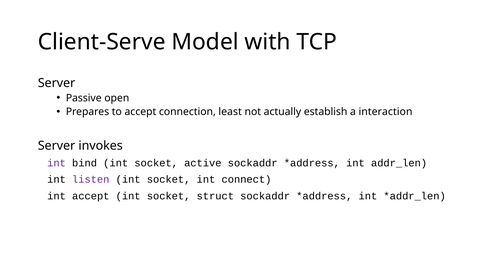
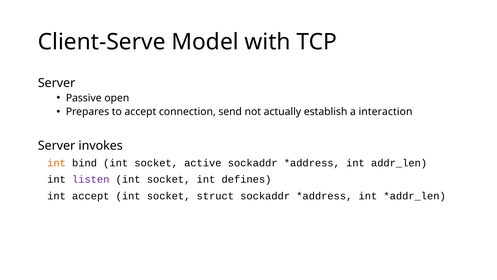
least: least -> send (230, 112)
int colour: purple -> orange (57, 163)
connect: connect -> defines (246, 179)
